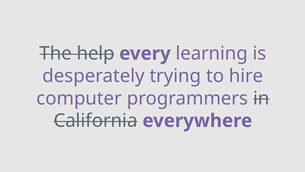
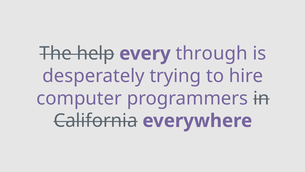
learning: learning -> through (212, 53)
